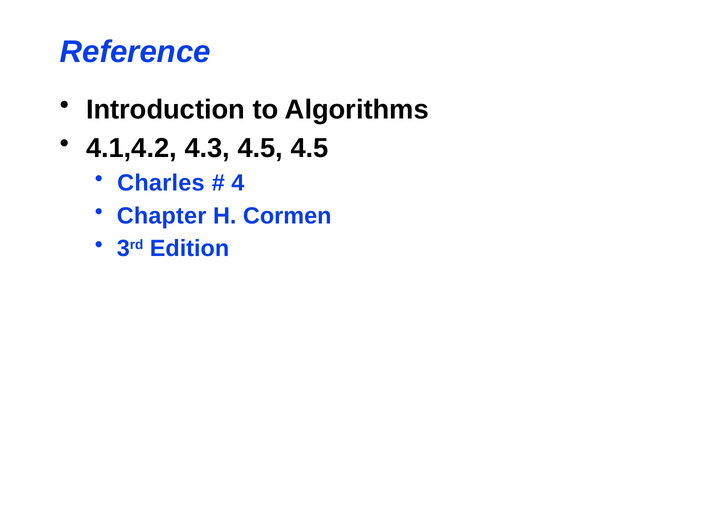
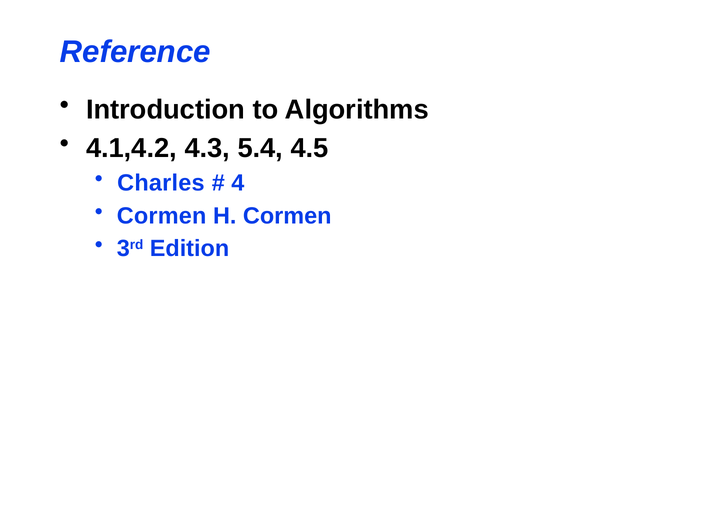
4.3 4.5: 4.5 -> 5.4 (260, 148)
Chapter: Chapter -> Cormen (162, 216)
